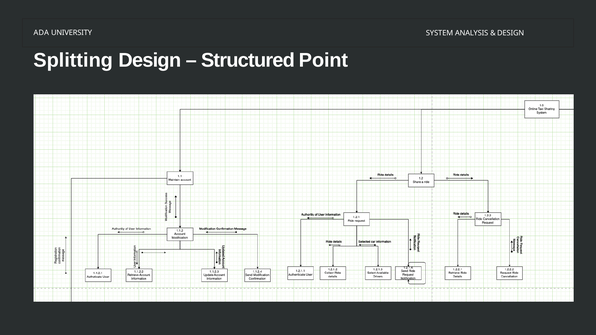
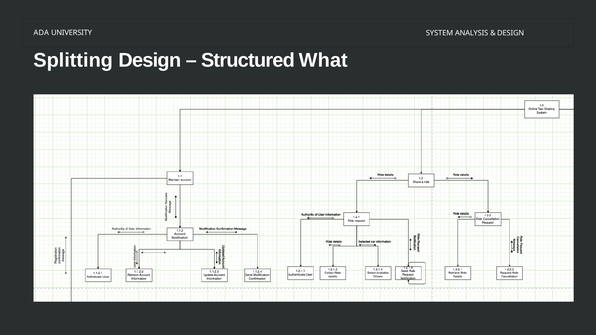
Point: Point -> What (323, 60)
